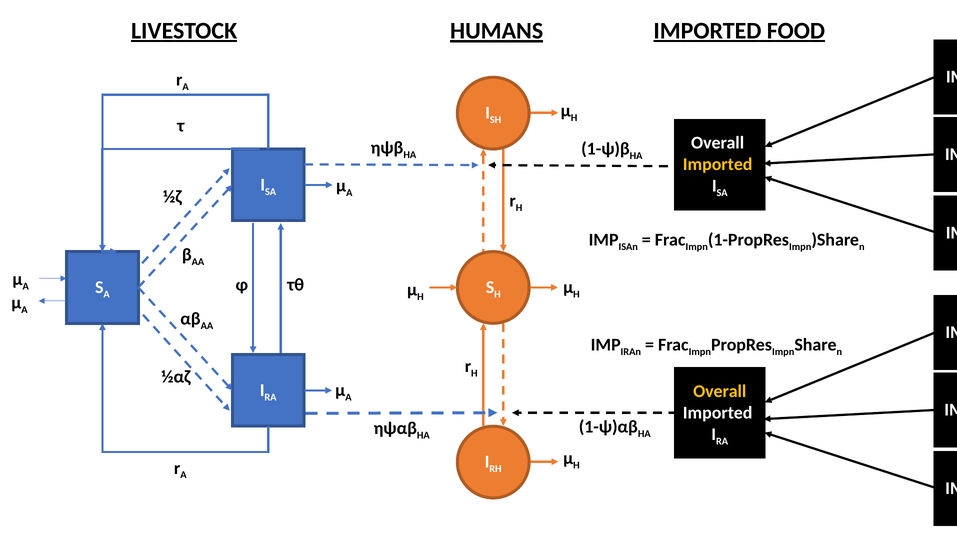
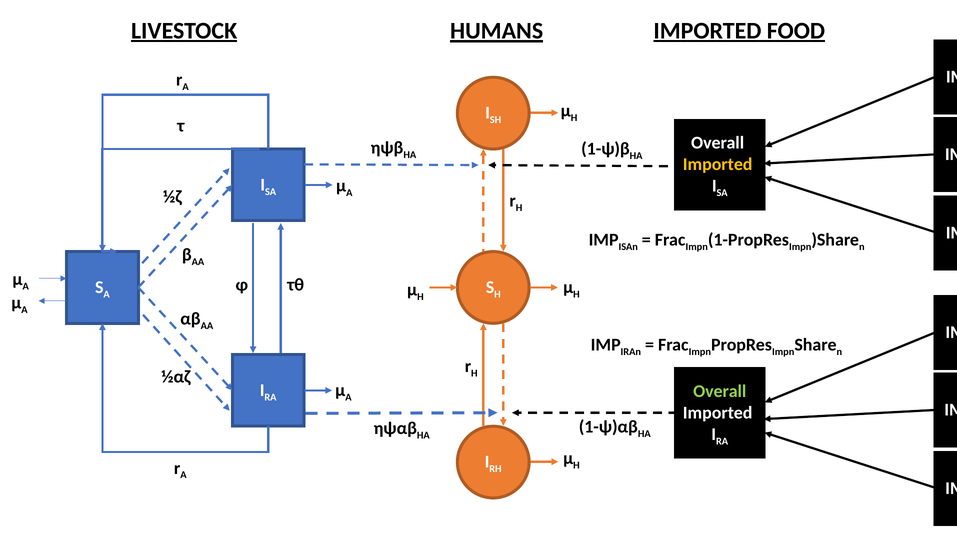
Overall colour: yellow -> light green (720, 391)
